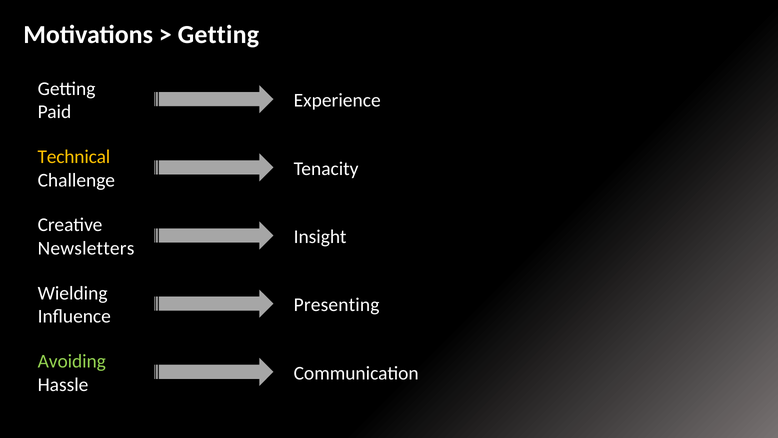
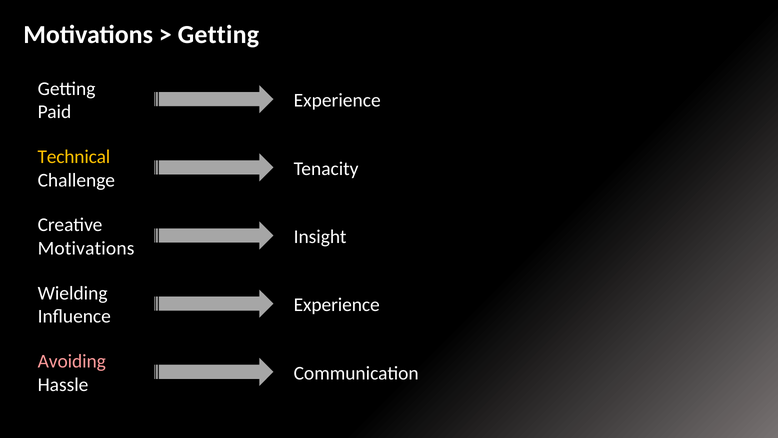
Newsletters: Newsletters -> Motivations (86, 248)
Presenting: Presenting -> Experience (337, 305)
Avoiding colour: light green -> pink (72, 361)
